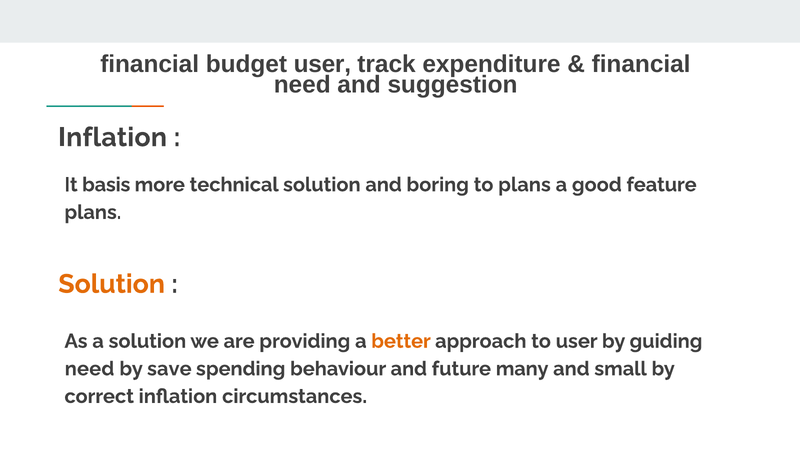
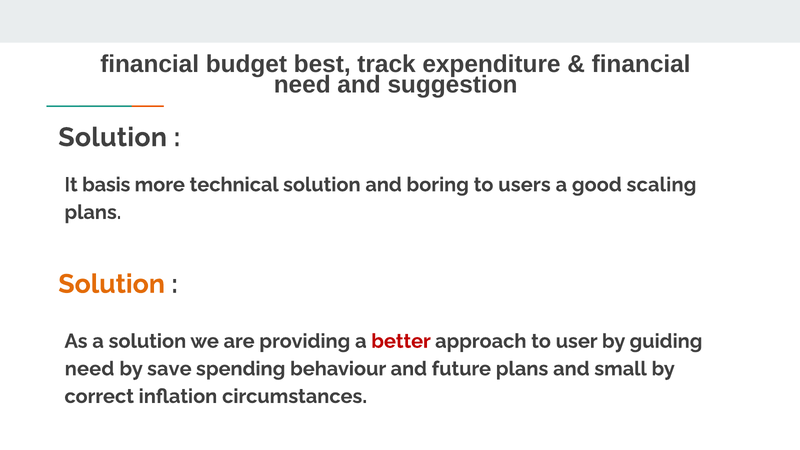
budget user: user -> best (322, 64)
Inflation: Inflation -> Solution (113, 137)
to plans: plans -> users (524, 185)
feature: feature -> scaling (661, 185)
better colour: orange -> red (401, 341)
future many: many -> plans (522, 369)
